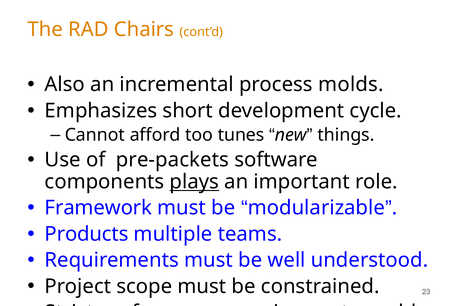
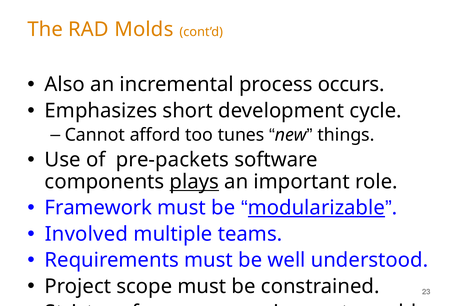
Chairs: Chairs -> Molds (144, 29)
molds: molds -> occurs (351, 84)
modularizable underline: none -> present (316, 207)
Products: Products -> Involved (86, 234)
